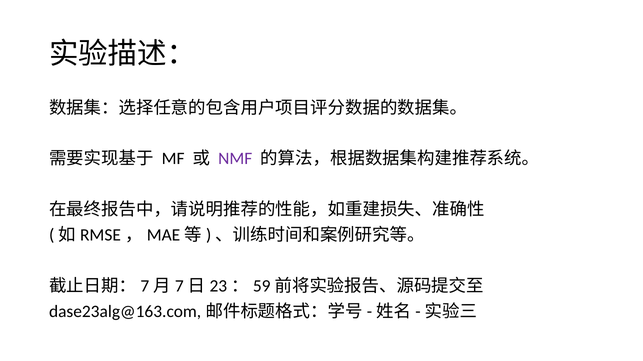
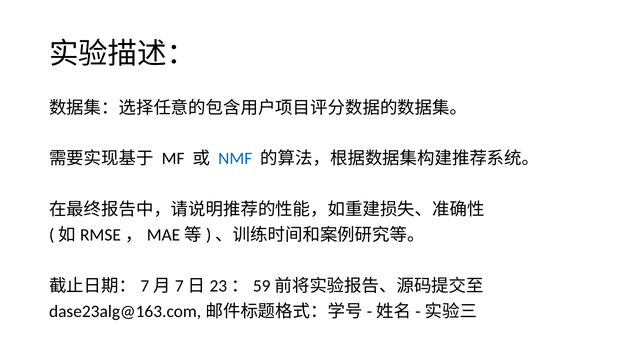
NMF colour: purple -> blue (235, 159)
